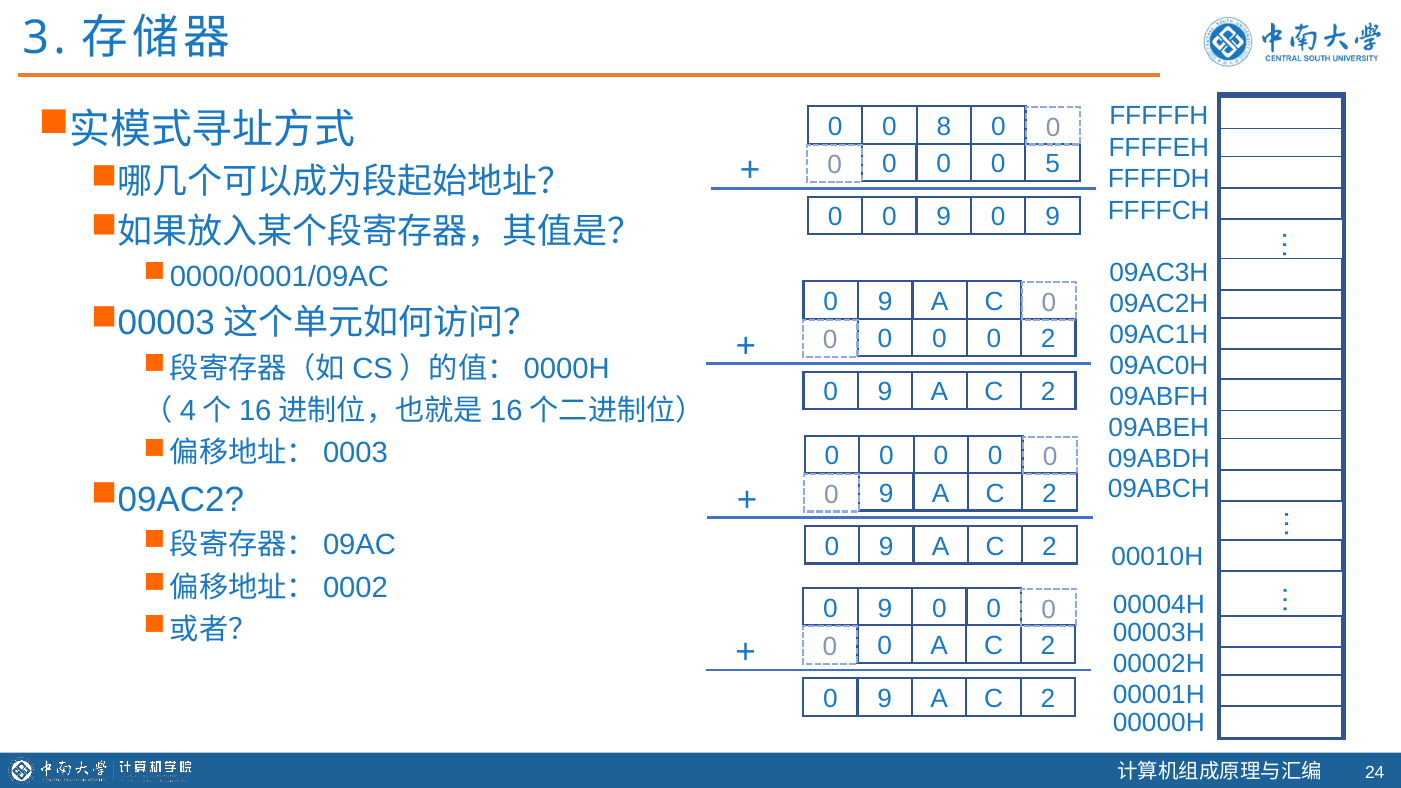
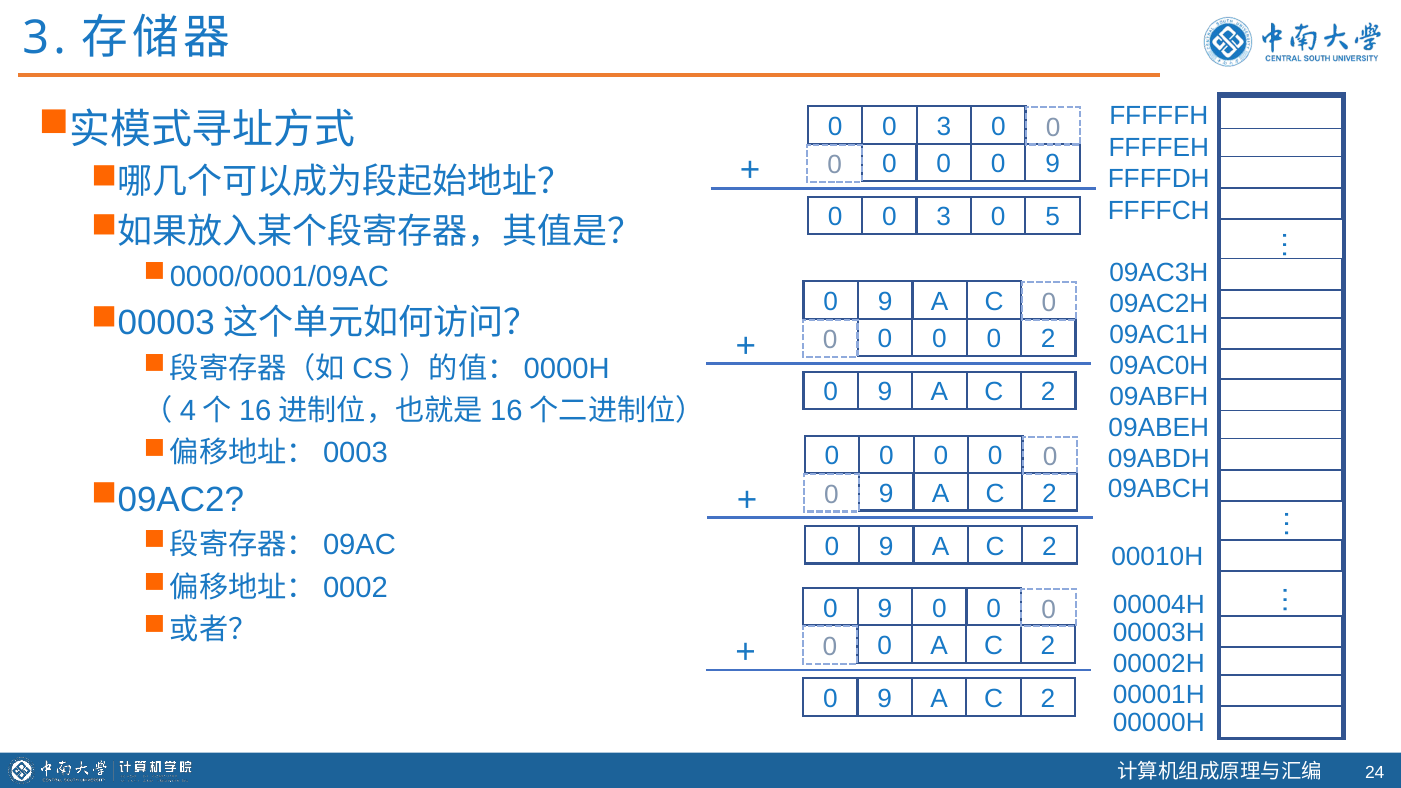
8: 8 -> 3 (944, 127)
5: 5 -> 9 (1053, 164)
9: 9 -> 3 (944, 217)
9: 9 -> 5 (1053, 217)
